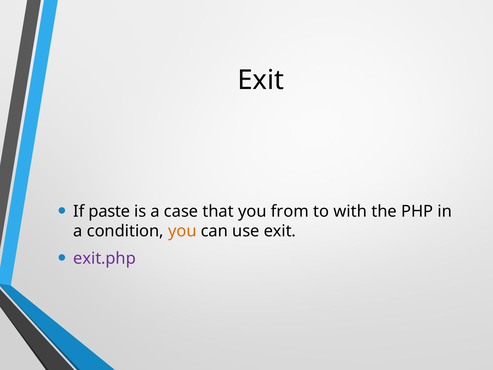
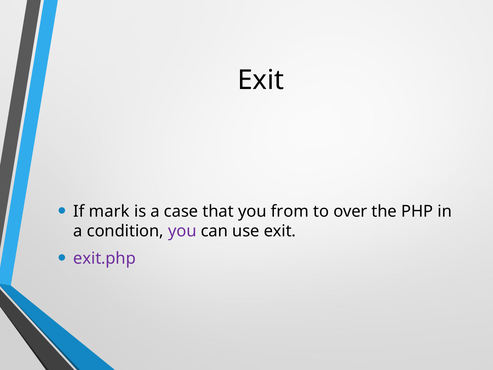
paste: paste -> mark (109, 211)
with: with -> over (350, 211)
you colour: orange -> purple (182, 231)
